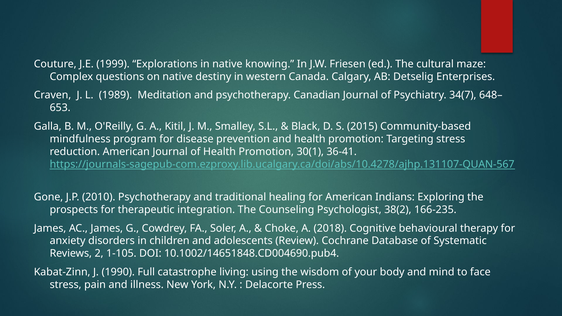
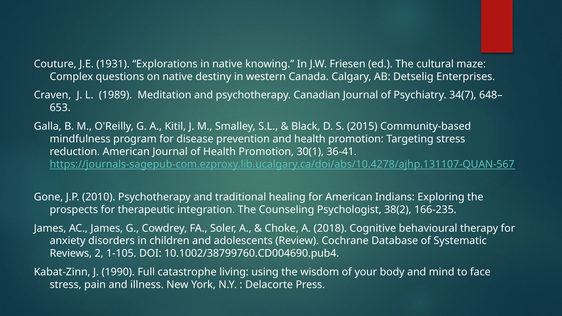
1999: 1999 -> 1931 (113, 64)
10.1002/14651848.CD004690.pub4: 10.1002/14651848.CD004690.pub4 -> 10.1002/38799760.CD004690.pub4 (252, 254)
